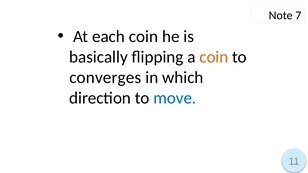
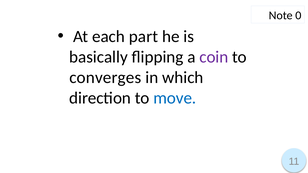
7: 7 -> 0 (298, 15)
each coin: coin -> part (143, 36)
coin colour: orange -> purple (214, 57)
